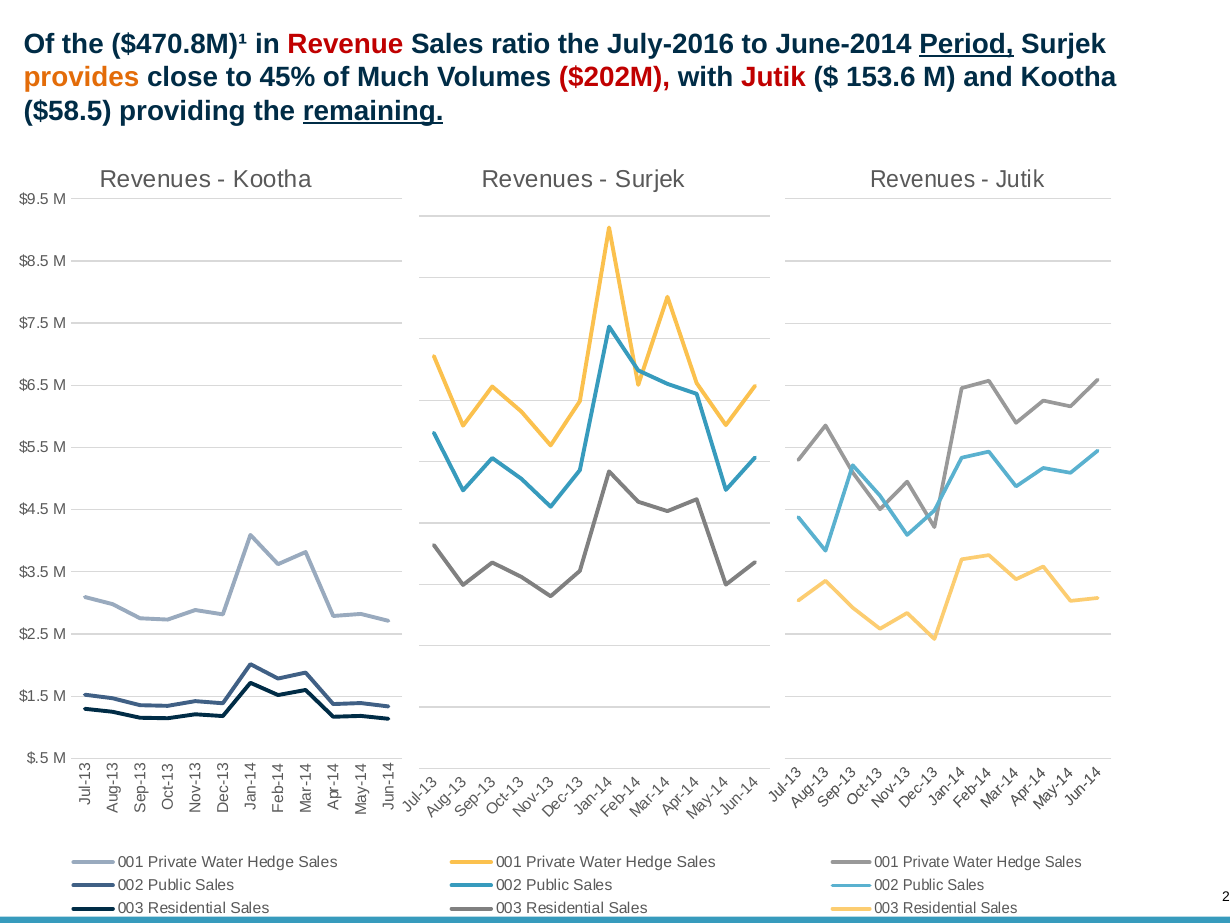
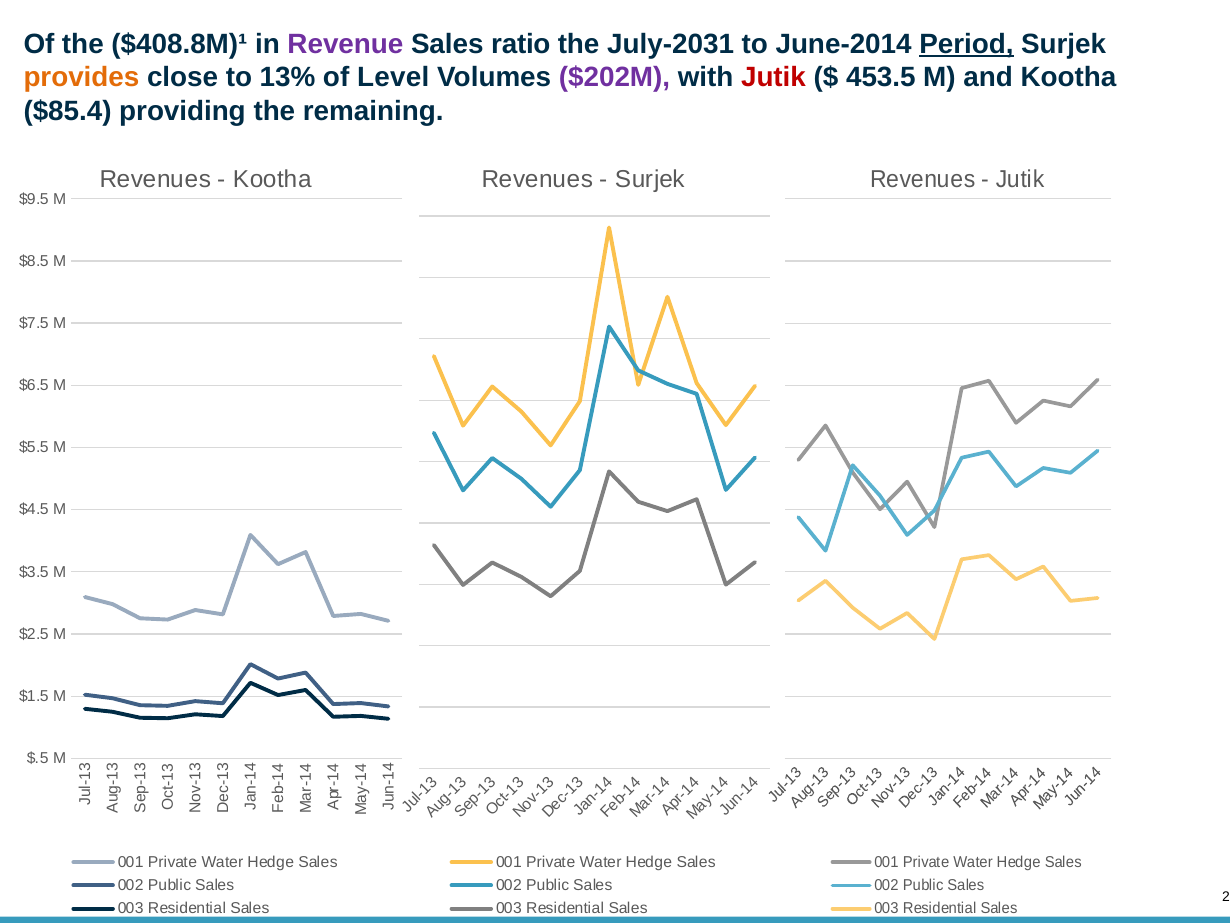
$470.8M)¹: $470.8M)¹ -> $408.8M)¹ (179, 44)
Revenue colour: red -> purple (345, 44)
July-2016: July-2016 -> July-2031 (671, 44)
45%: 45% -> 13% (288, 78)
Much: Much -> Level (393, 78)
$202M colour: red -> purple (615, 78)
153.6: 153.6 -> 453.5 (881, 78)
$58.5: $58.5 -> $85.4 (68, 111)
remaining underline: present -> none (373, 111)
